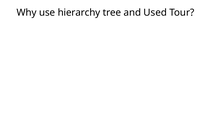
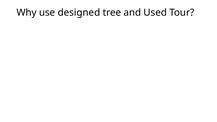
hierarchy: hierarchy -> designed (79, 12)
